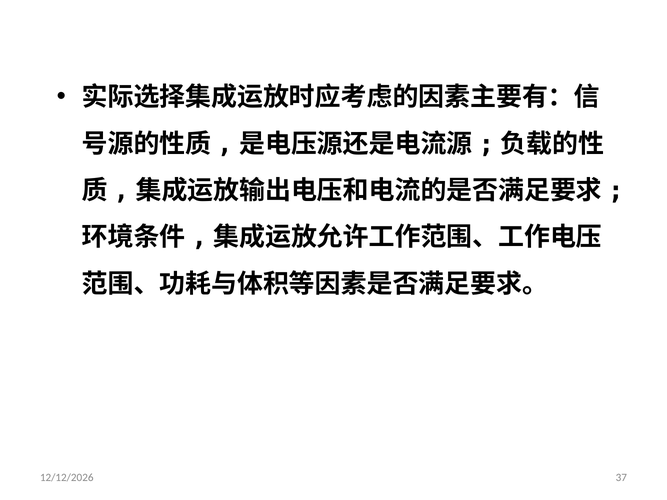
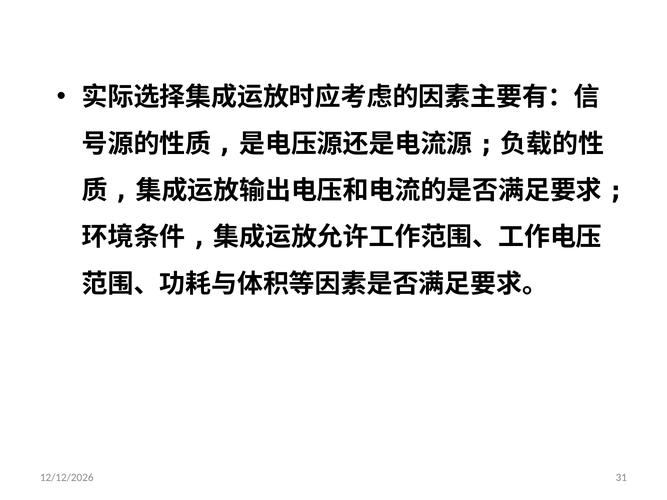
37: 37 -> 31 (621, 478)
